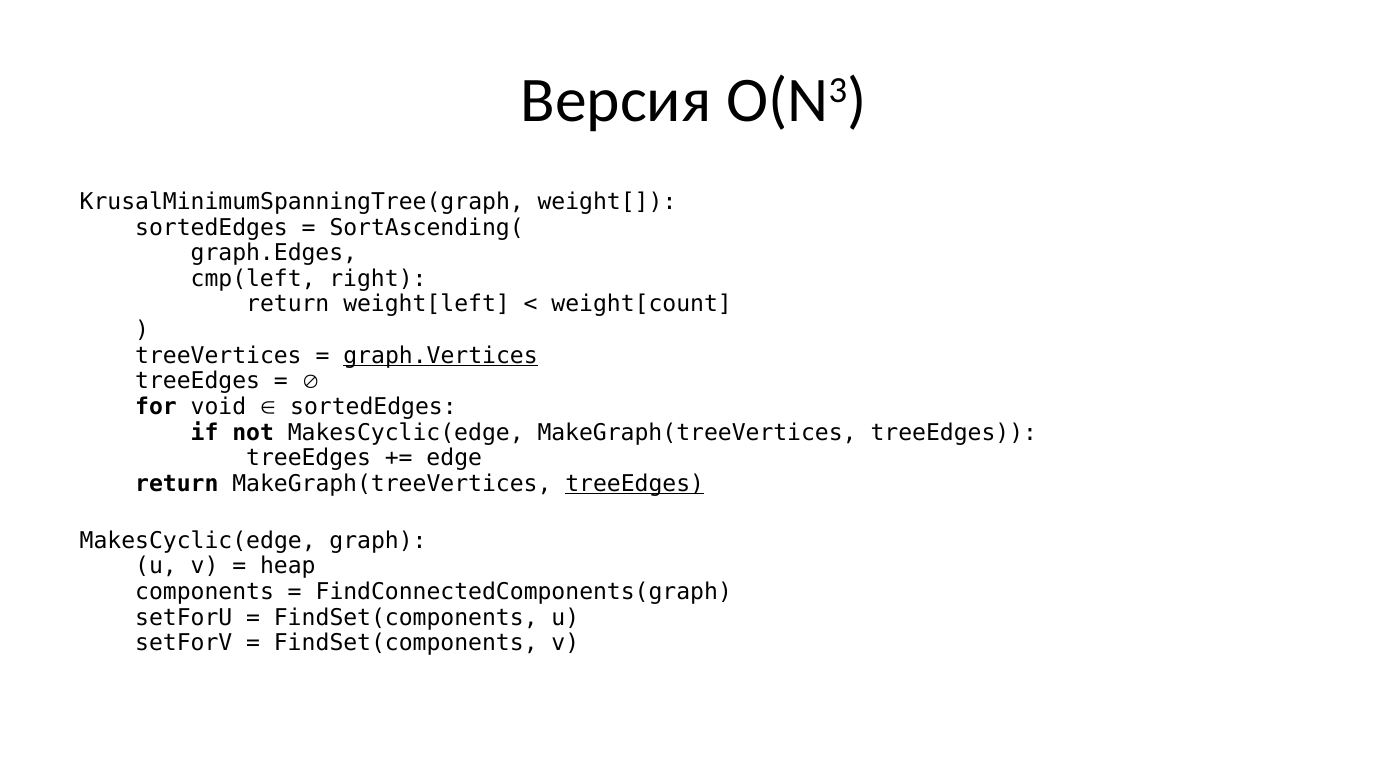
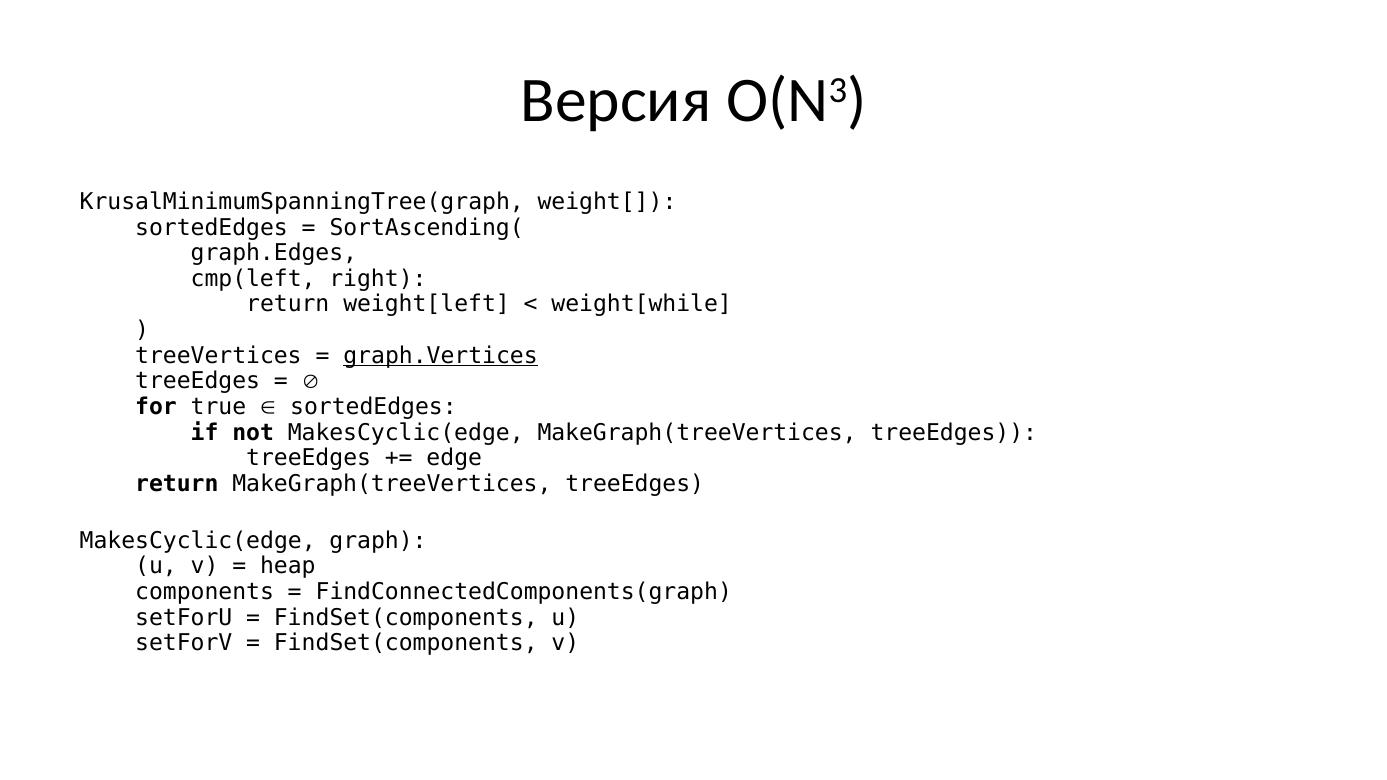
weight[count: weight[count -> weight[while (642, 304)
void: void -> true (218, 407)
treeEdges underline: present -> none (635, 484)
